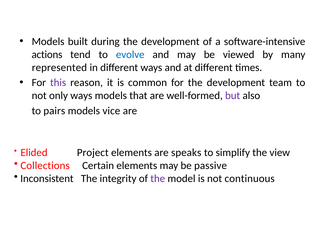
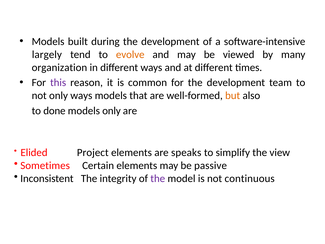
actions: actions -> largely (47, 54)
evolve colour: blue -> orange (130, 54)
represented: represented -> organization (59, 67)
but colour: purple -> orange (233, 96)
pairs: pairs -> done (54, 111)
models vice: vice -> only (111, 111)
Collections: Collections -> Sometimes (45, 165)
